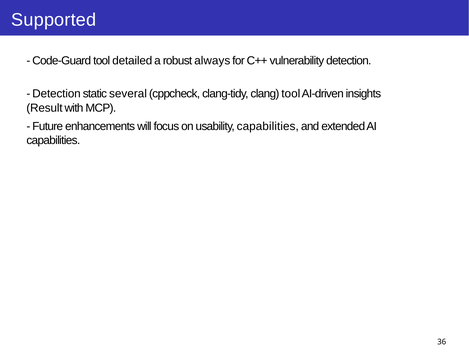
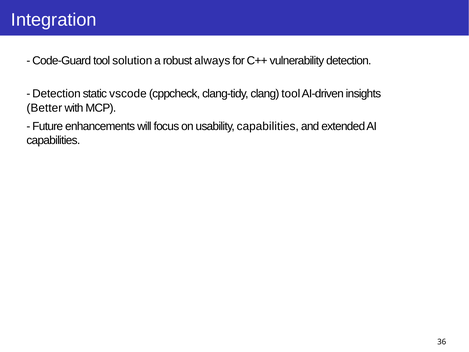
Supported: Supported -> Integration (54, 20)
detailed: detailed -> solution (132, 61)
several: several -> vscode (128, 94)
Result: Result -> Better (44, 108)
